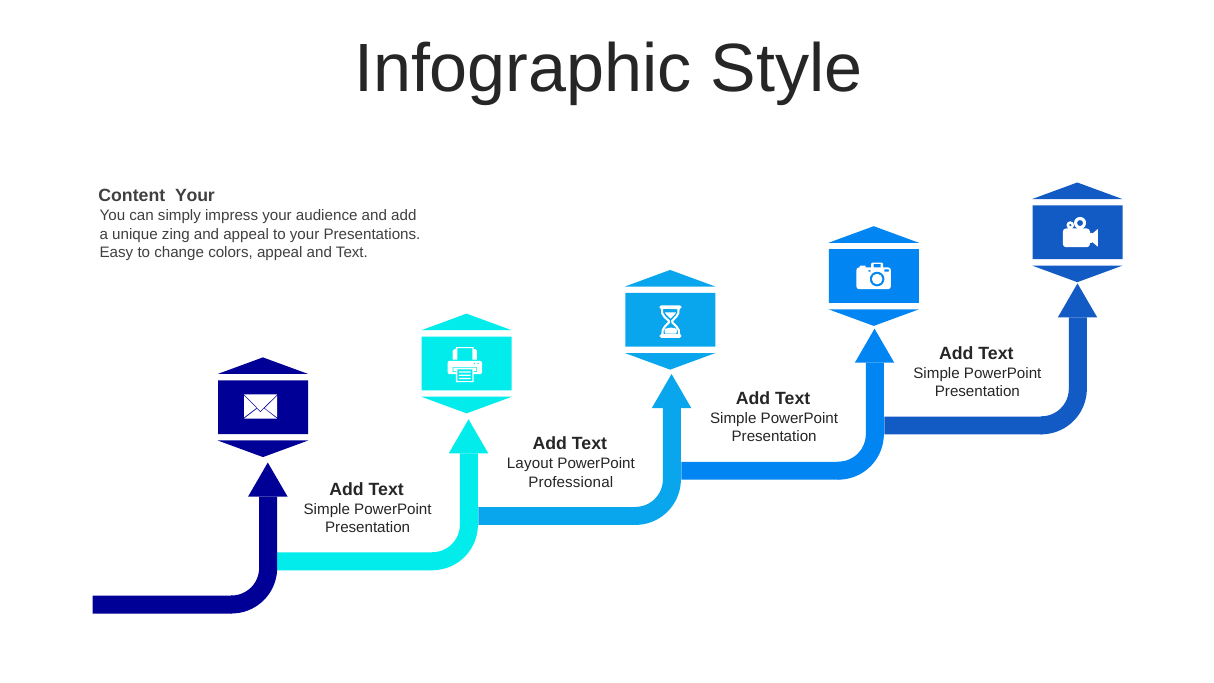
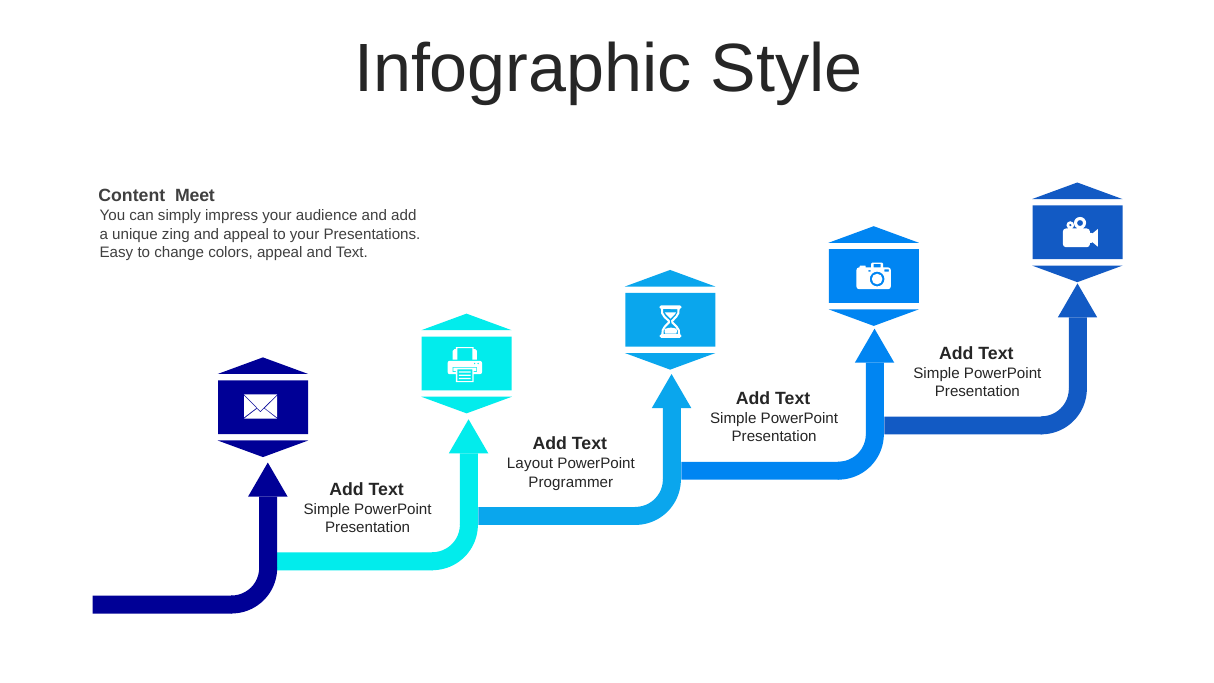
Content Your: Your -> Meet (195, 195)
Professional: Professional -> Programmer (571, 482)
